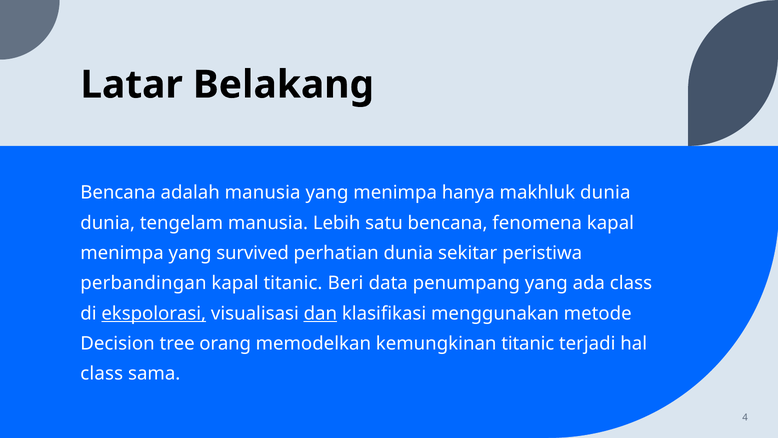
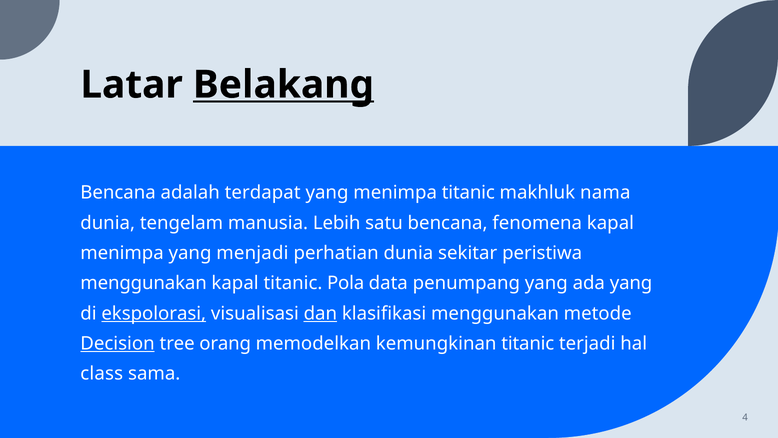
Belakang underline: none -> present (283, 85)
adalah manusia: manusia -> terdapat (263, 193)
menimpa hanya: hanya -> titanic (468, 193)
makhluk dunia: dunia -> nama (605, 193)
survived: survived -> menjadi (252, 253)
perbandingan: perbandingan -> menggunakan (144, 283)
Beri: Beri -> Pola (346, 283)
ada class: class -> yang (631, 283)
Decision underline: none -> present (118, 343)
